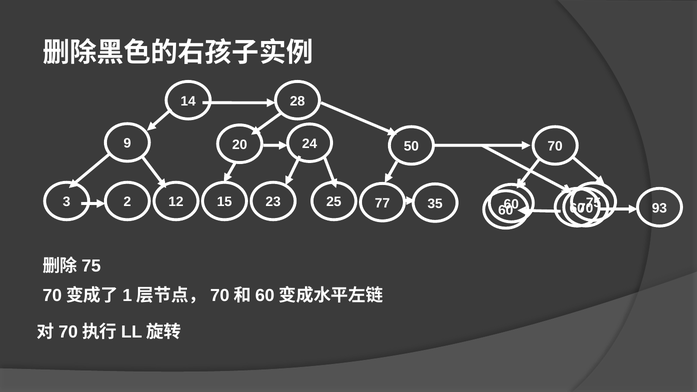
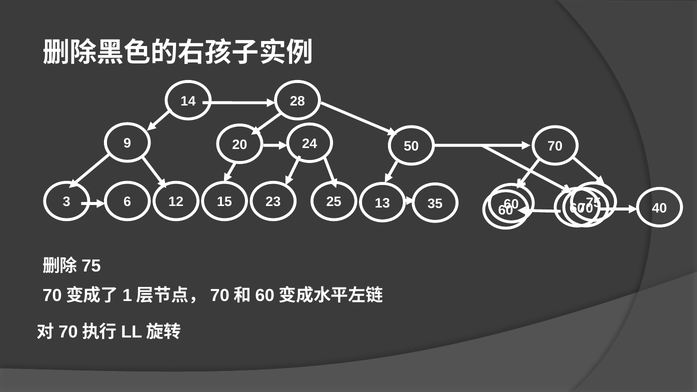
2: 2 -> 6 (127, 202)
77: 77 -> 13 (382, 203)
93: 93 -> 40 (659, 208)
